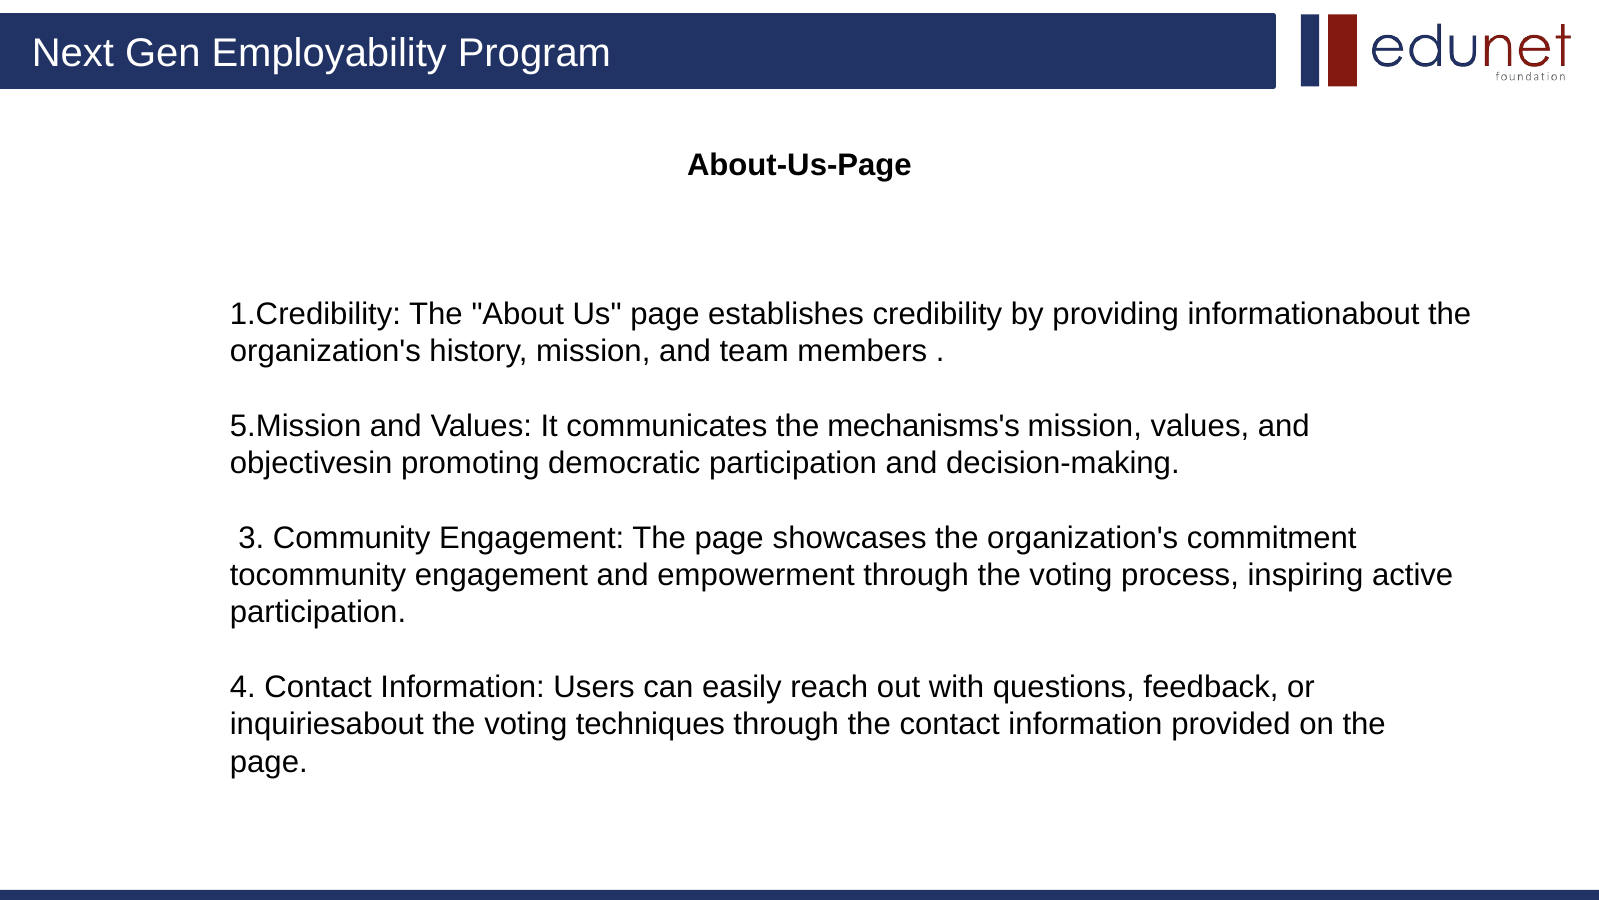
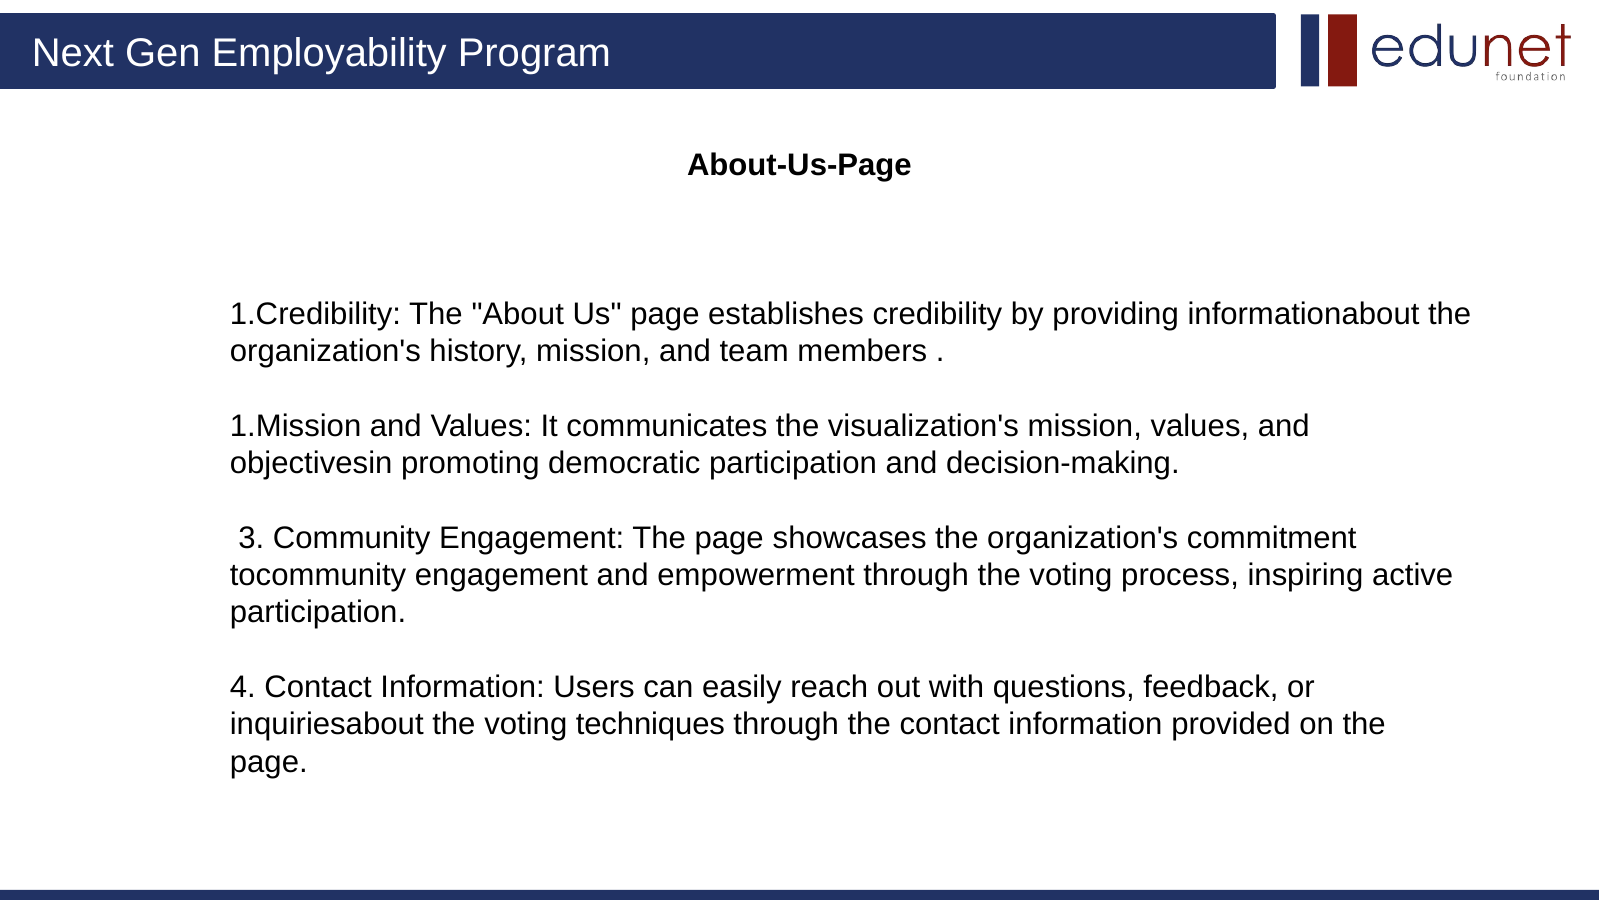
5.Mission: 5.Mission -> 1.Mission (296, 426)
mechanisms's: mechanisms's -> visualization's (923, 426)
